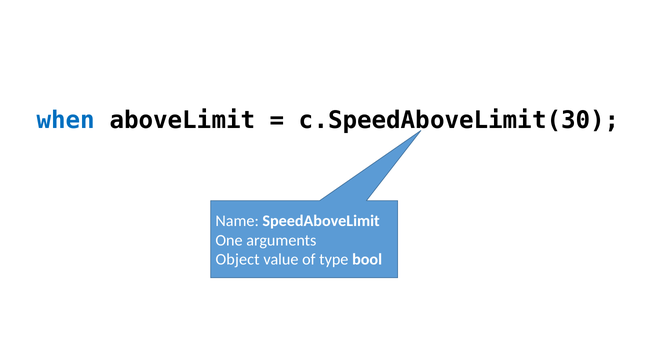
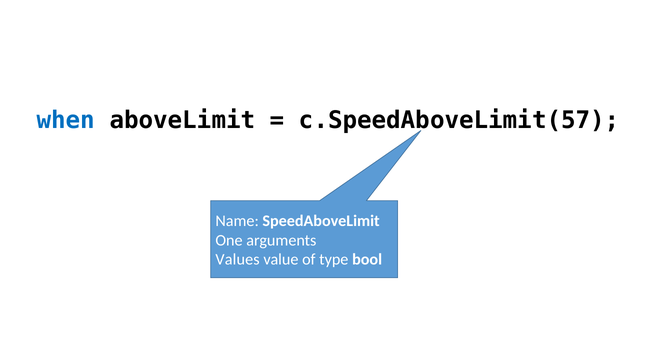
c.SpeedAboveLimit(30: c.SpeedAboveLimit(30 -> c.SpeedAboveLimit(57 (459, 121)
Object: Object -> Values (238, 260)
